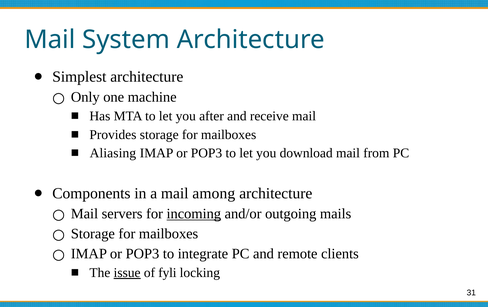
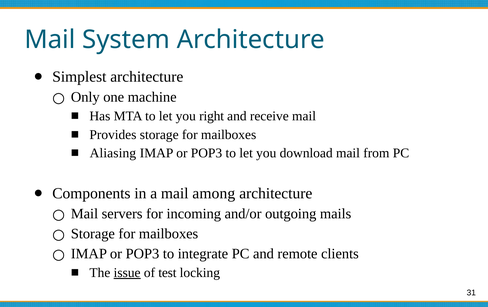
after: after -> right (212, 116)
incoming underline: present -> none (194, 214)
fyli: fyli -> test (167, 273)
